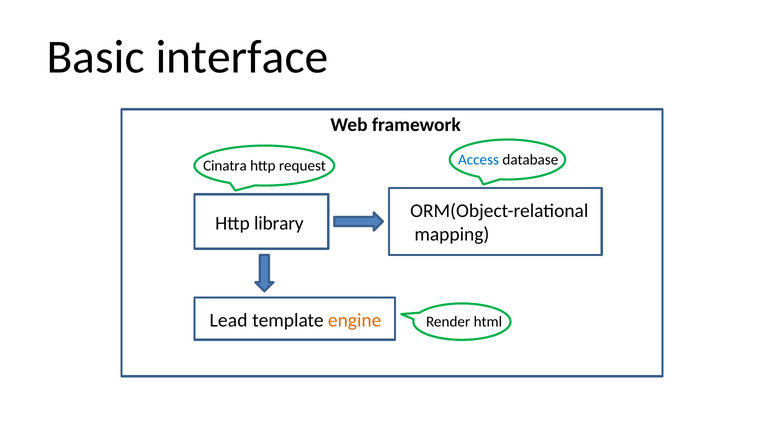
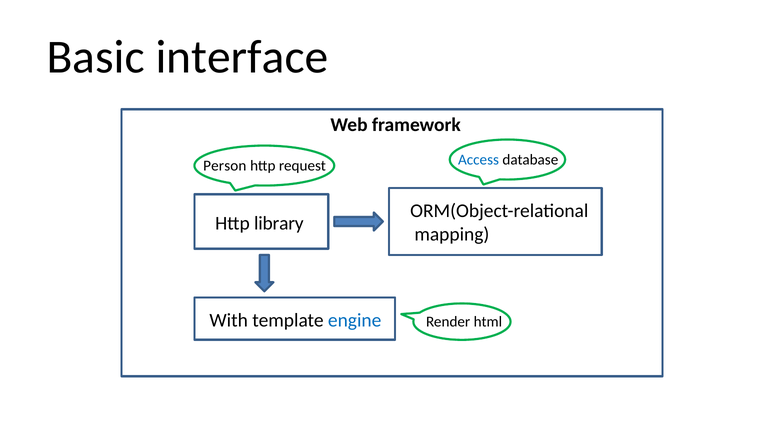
Cinatra: Cinatra -> Person (225, 166)
Lead: Lead -> With (229, 321)
engine colour: orange -> blue (355, 321)
